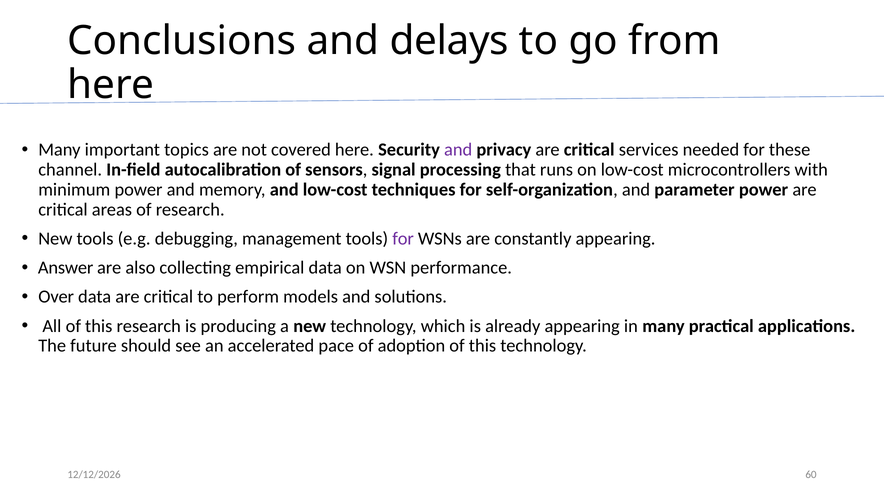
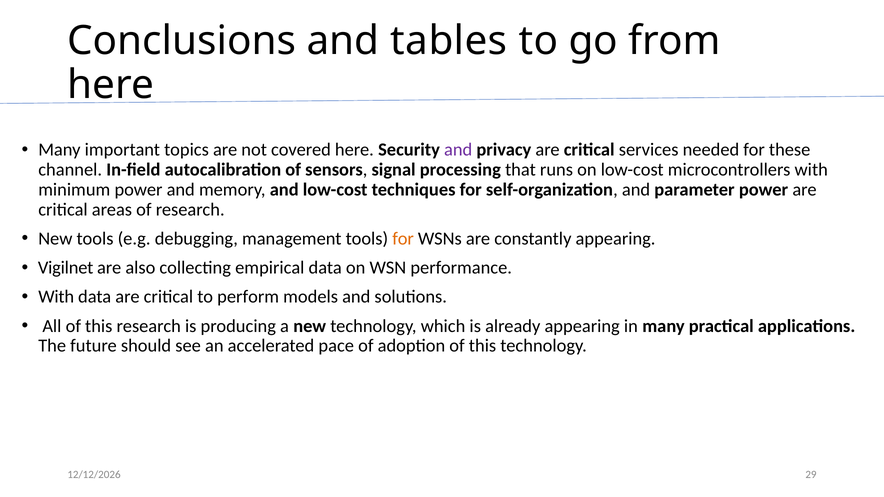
delays: delays -> tables (449, 41)
for colour: purple -> orange (403, 239)
Answer: Answer -> Vigilnet (66, 268)
Over: Over -> With (56, 297)
60: 60 -> 29 (811, 475)
